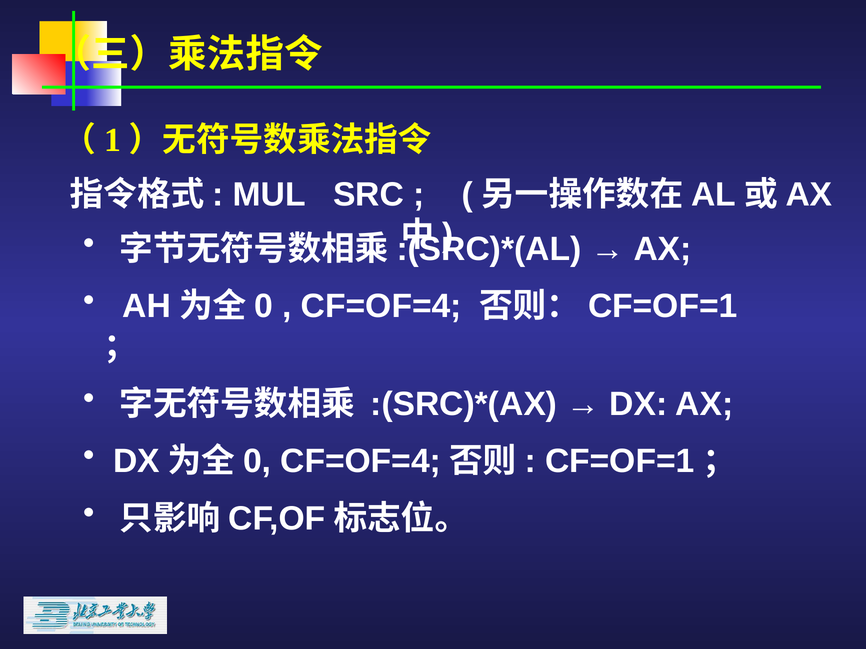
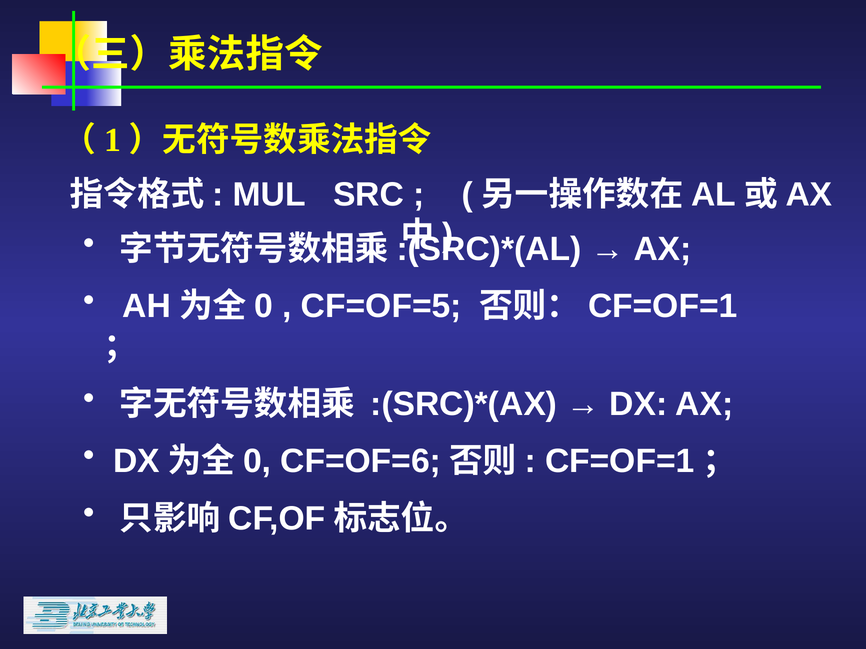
CF=OF=4: CF=OF=4 -> CF=OF=5 (381, 307)
CF=OF=4: CF=OF=4 -> CF=OF=6 (361, 462)
